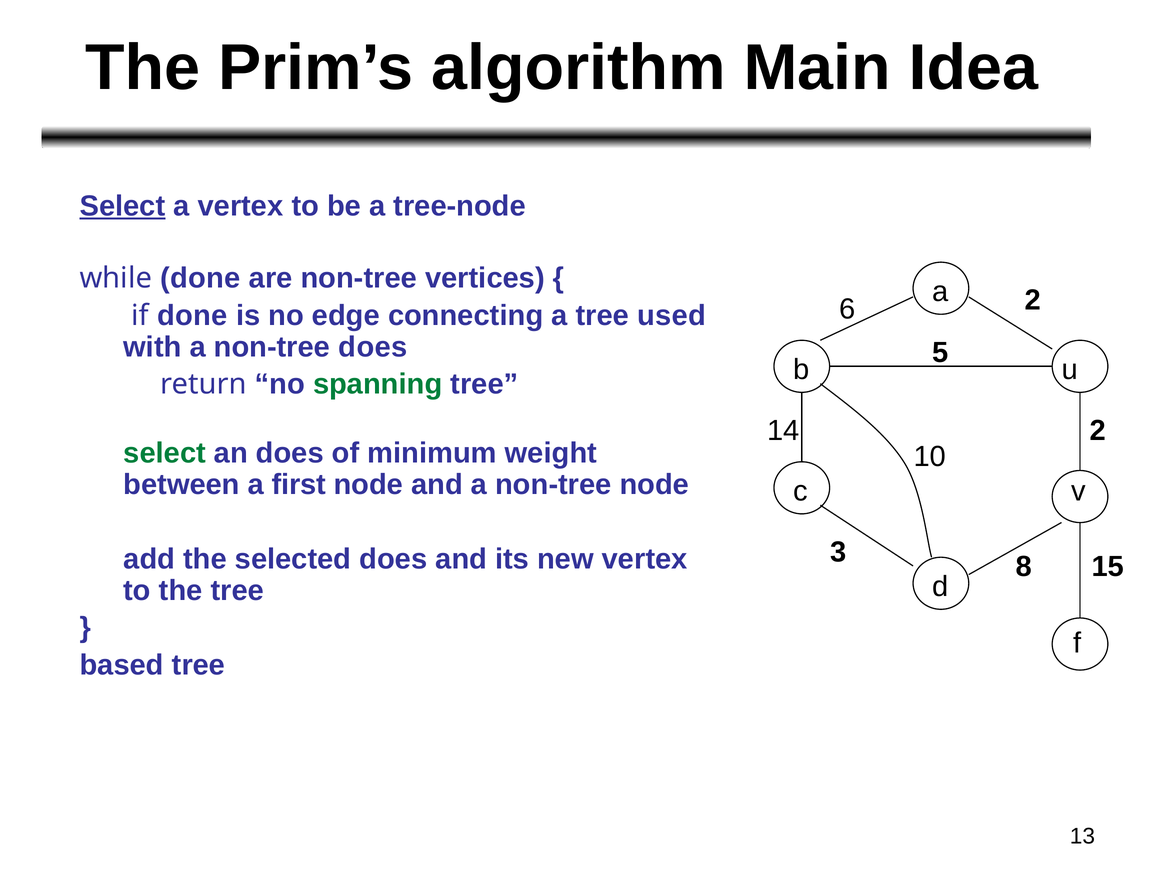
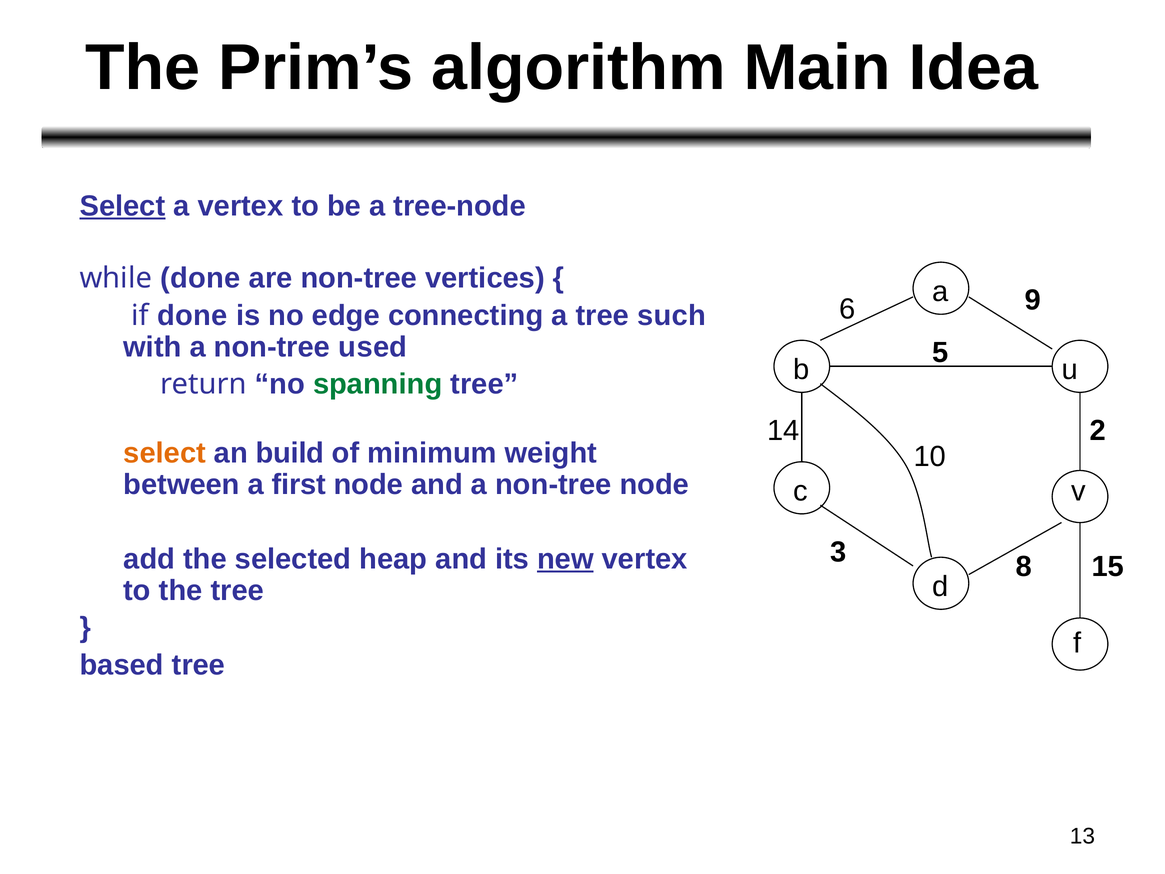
6 2: 2 -> 9 (1033, 300)
used: used -> such (672, 315)
non-tree does: does -> used (373, 347)
select colour: green -> orange (165, 453)
an does: does -> build (290, 453)
selected does: does -> heap (393, 559)
new underline: none -> present (565, 559)
